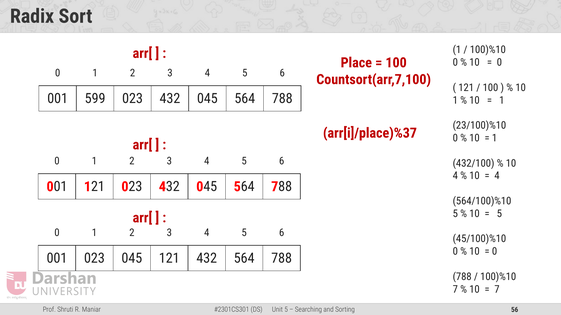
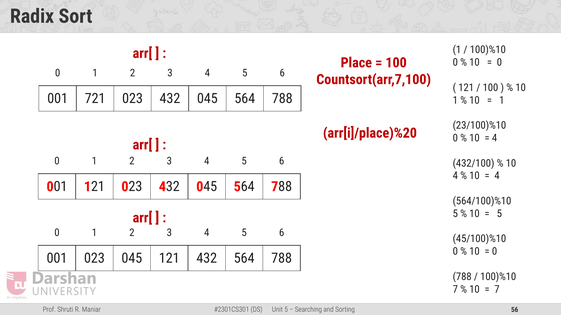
599: 599 -> 721 (95, 99)
arr[i]/place)%37: arr[i]/place)%37 -> arr[i]/place)%20 (370, 133)
1: 1 -> 4 (495, 138)
